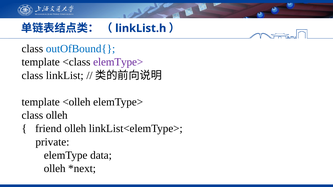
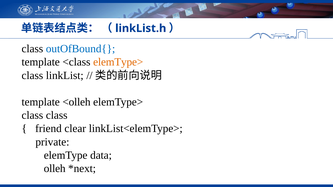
elemType> colour: purple -> orange (118, 62)
class olleh: olleh -> class (57, 115)
friend olleh: olleh -> clear (75, 129)
